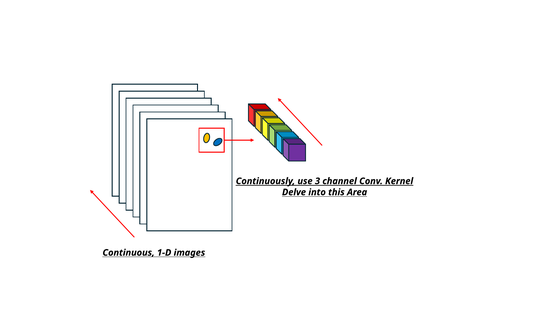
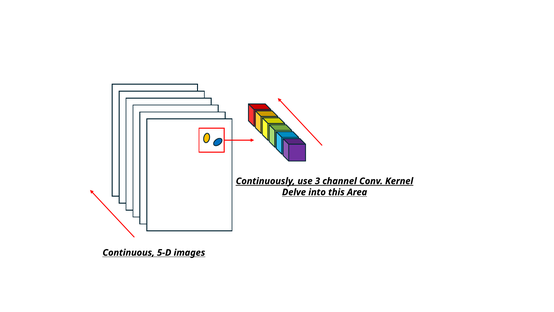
1-D: 1-D -> 5-D (164, 252)
